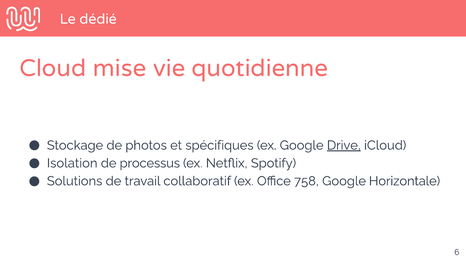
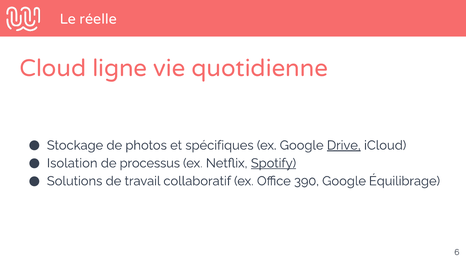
dédié: dédié -> réelle (98, 19)
mise: mise -> ligne (120, 68)
Spotify underline: none -> present (273, 163)
758: 758 -> 390 (307, 181)
Horizontale: Horizontale -> Équilibrage (404, 181)
